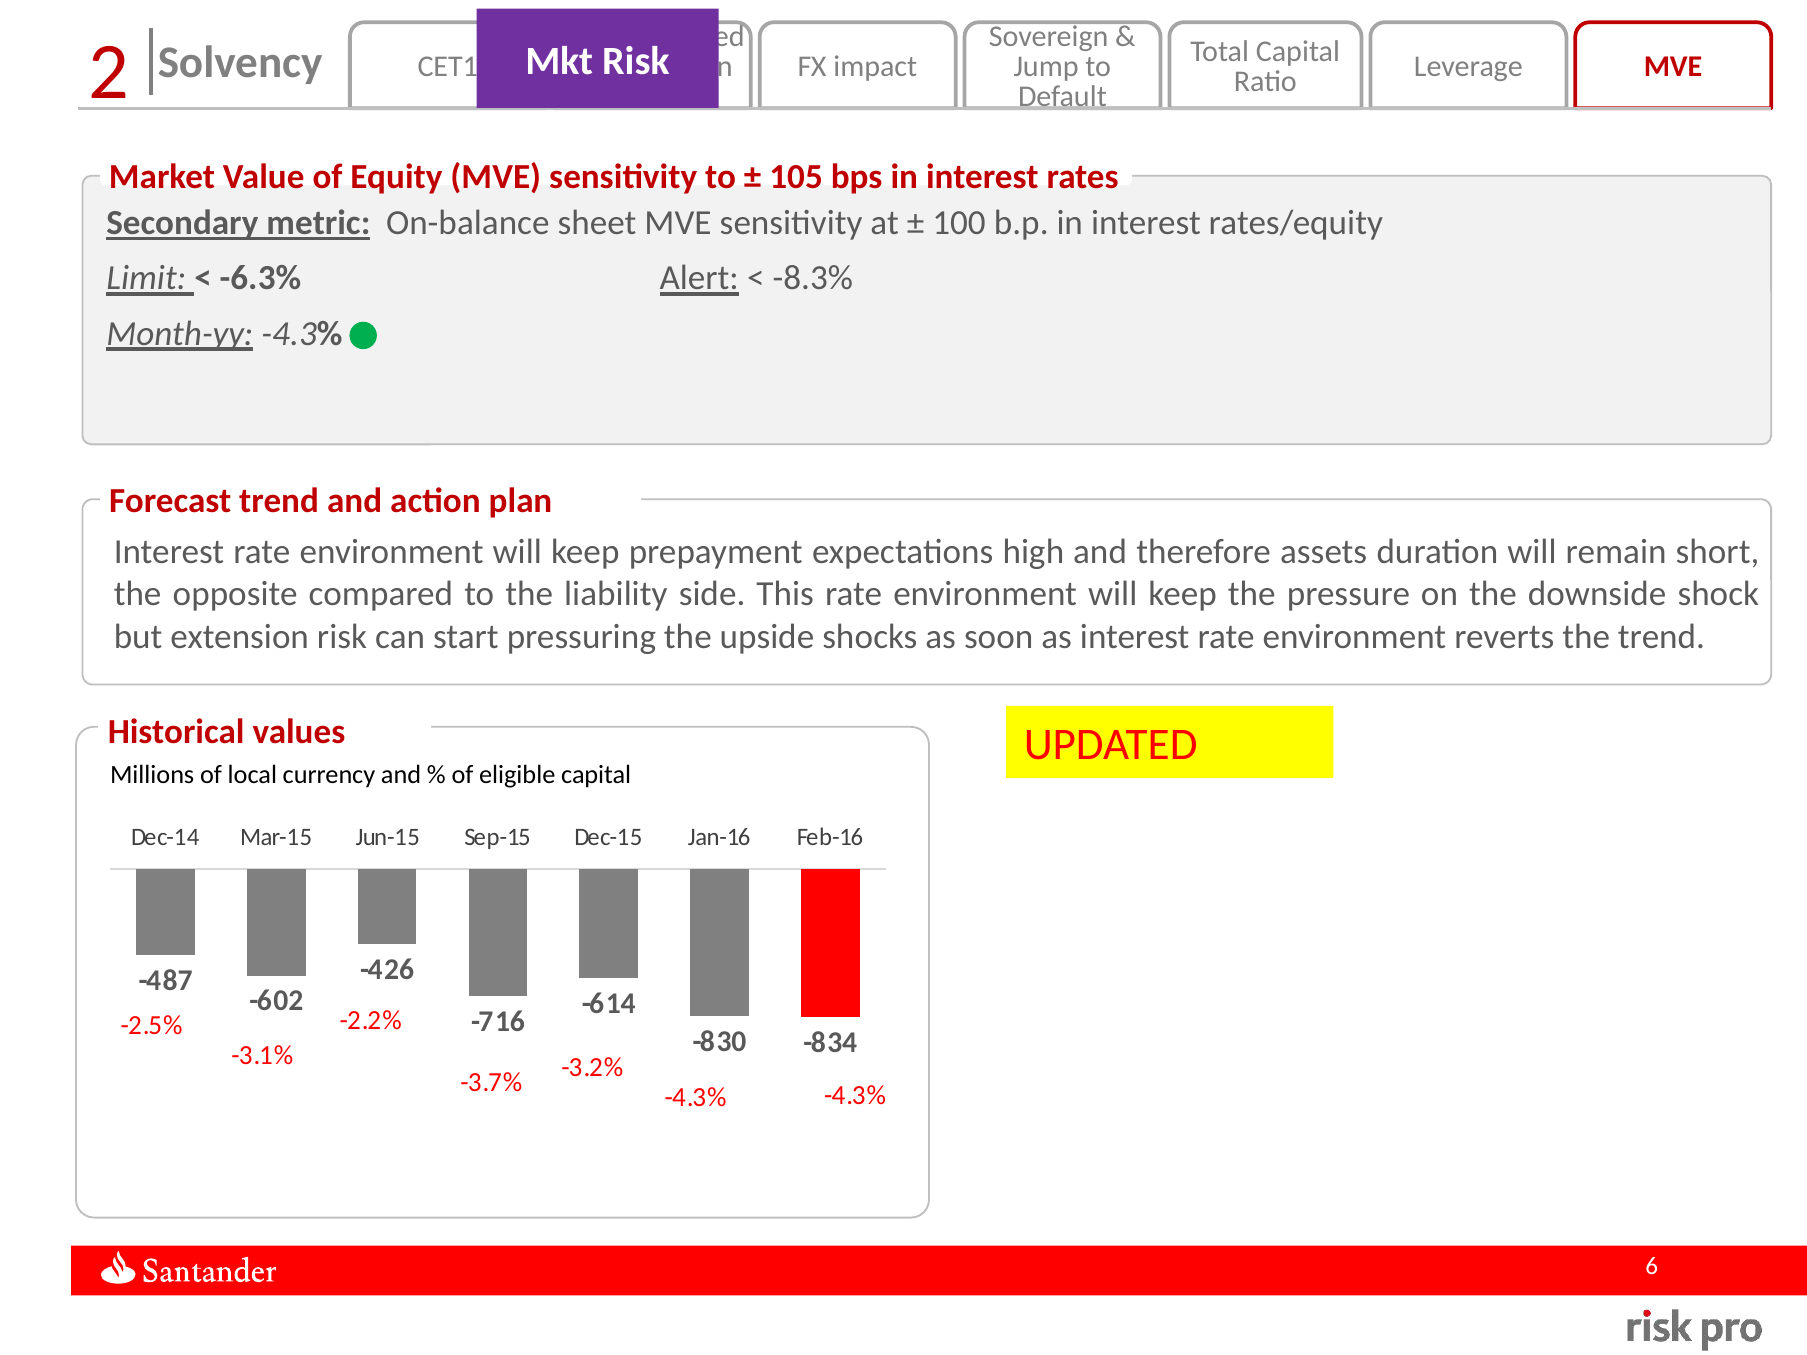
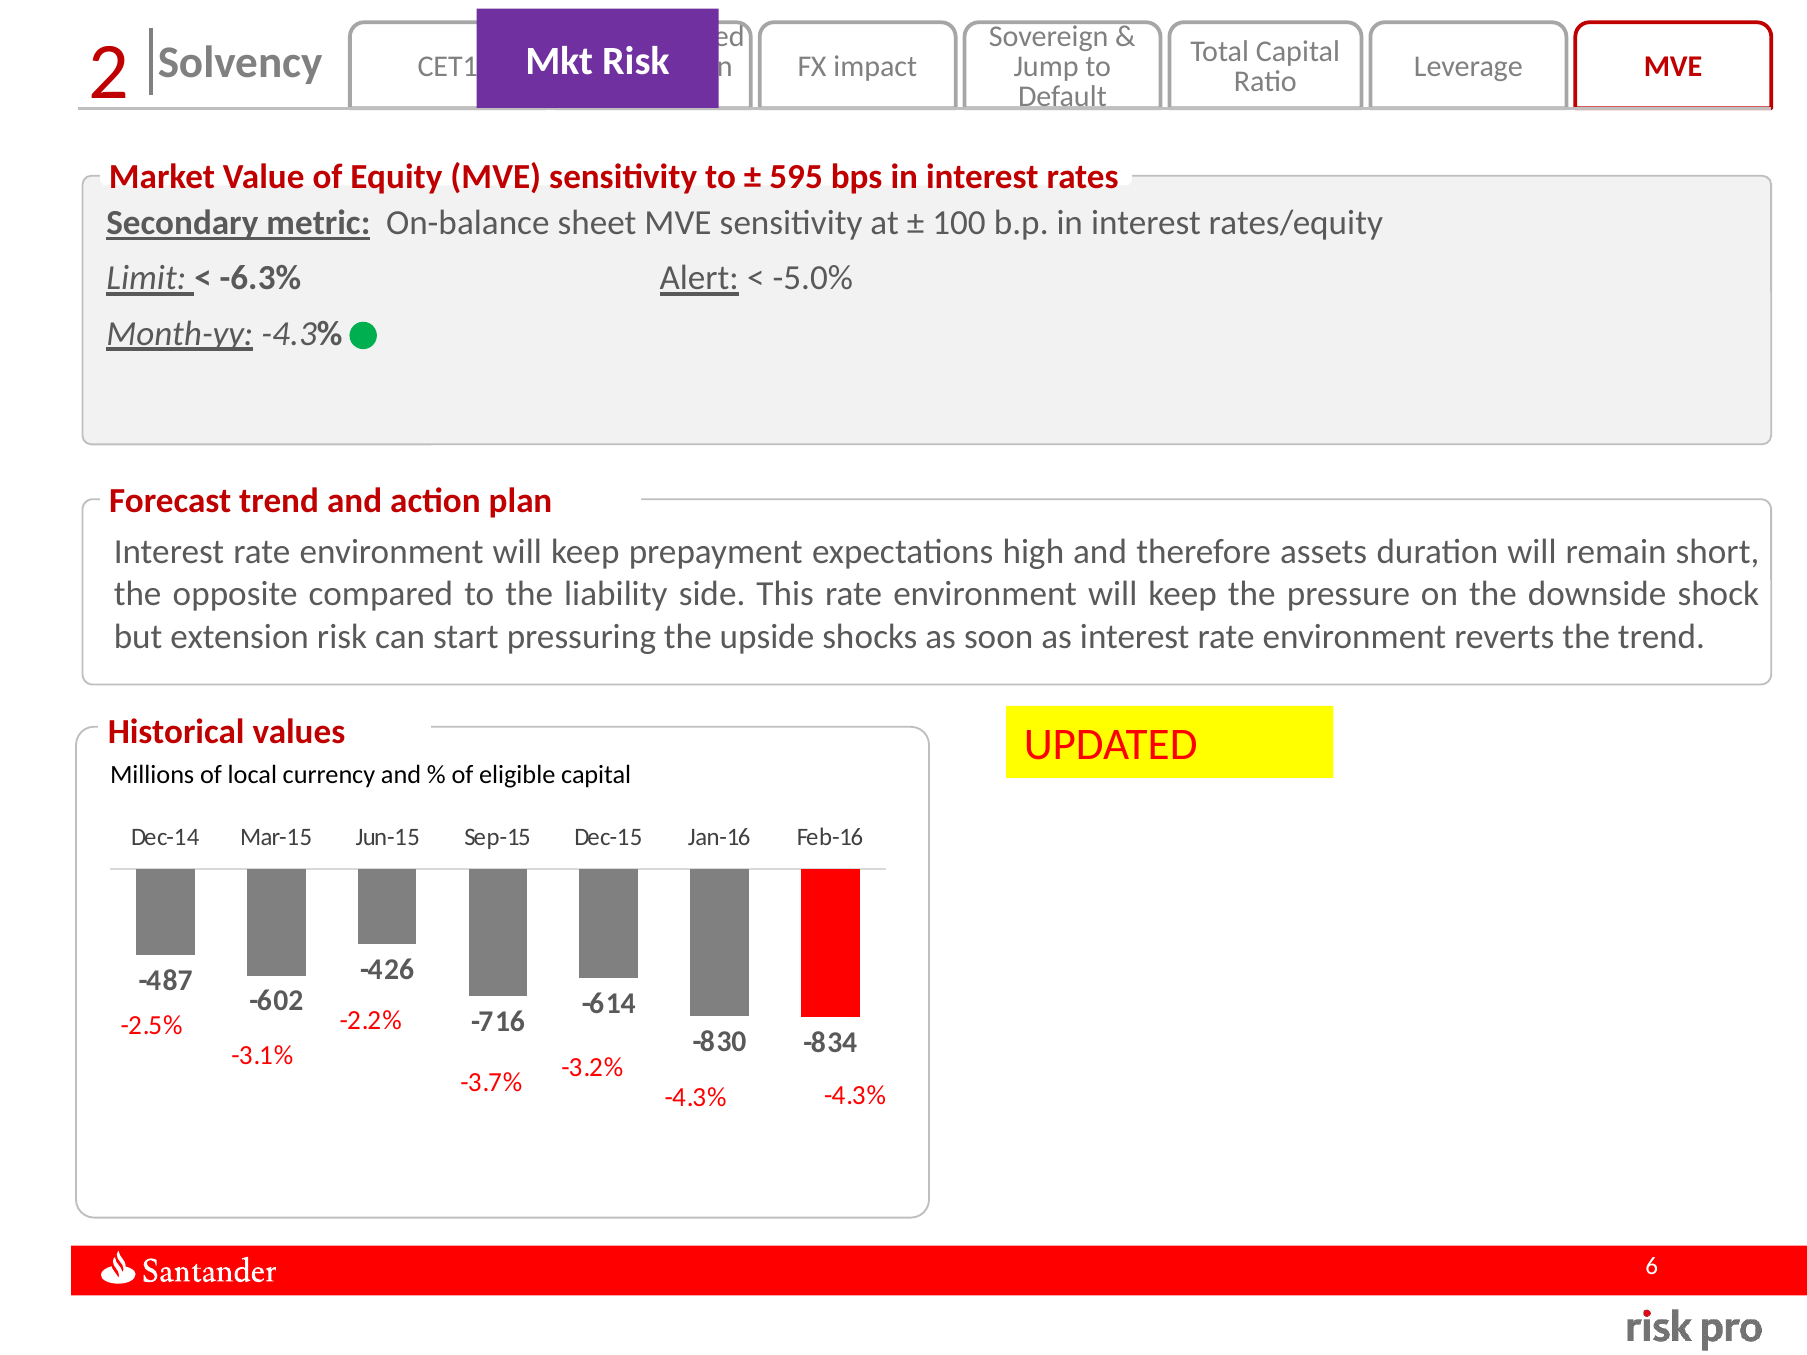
105: 105 -> 595 (796, 177)
-8.3%: -8.3% -> -5.0% (813, 278)
